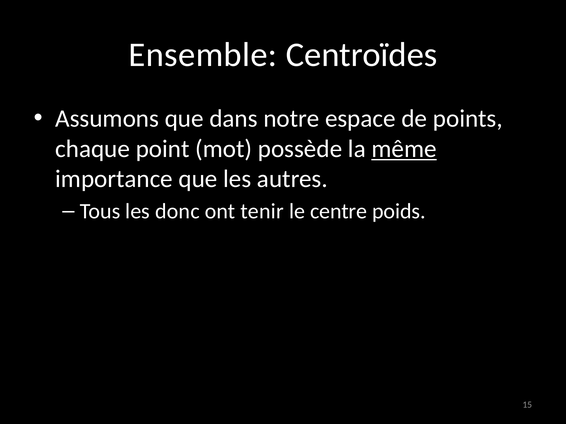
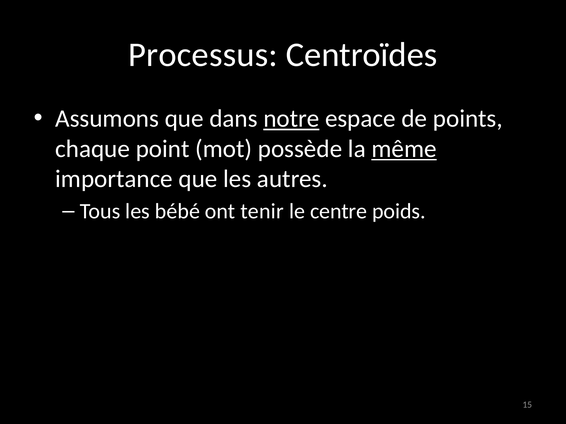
Ensemble: Ensemble -> Processus (203, 55)
notre underline: none -> present (291, 119)
donc: donc -> bébé (177, 212)
